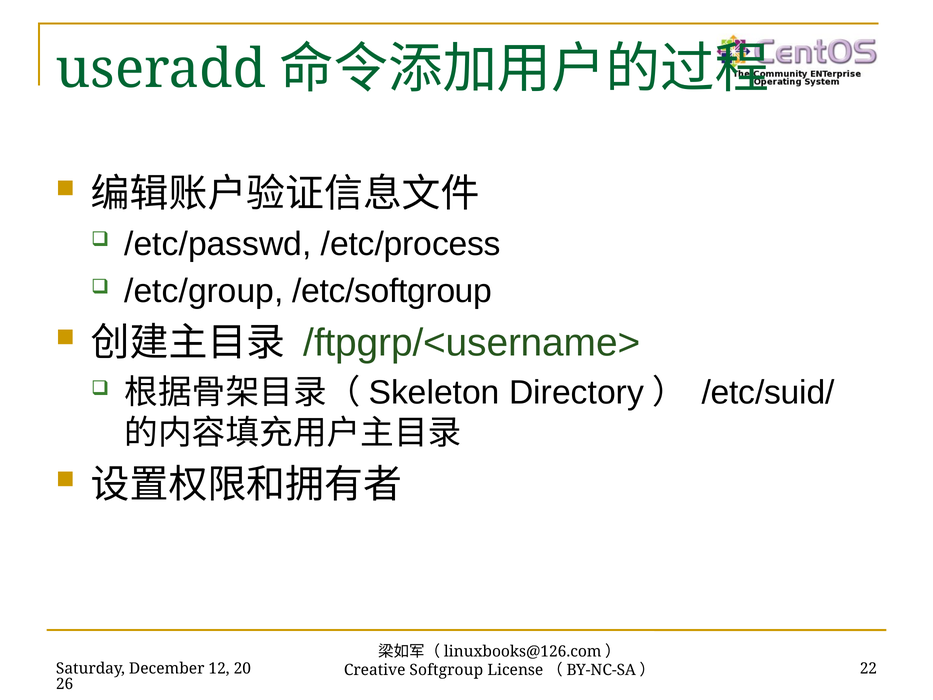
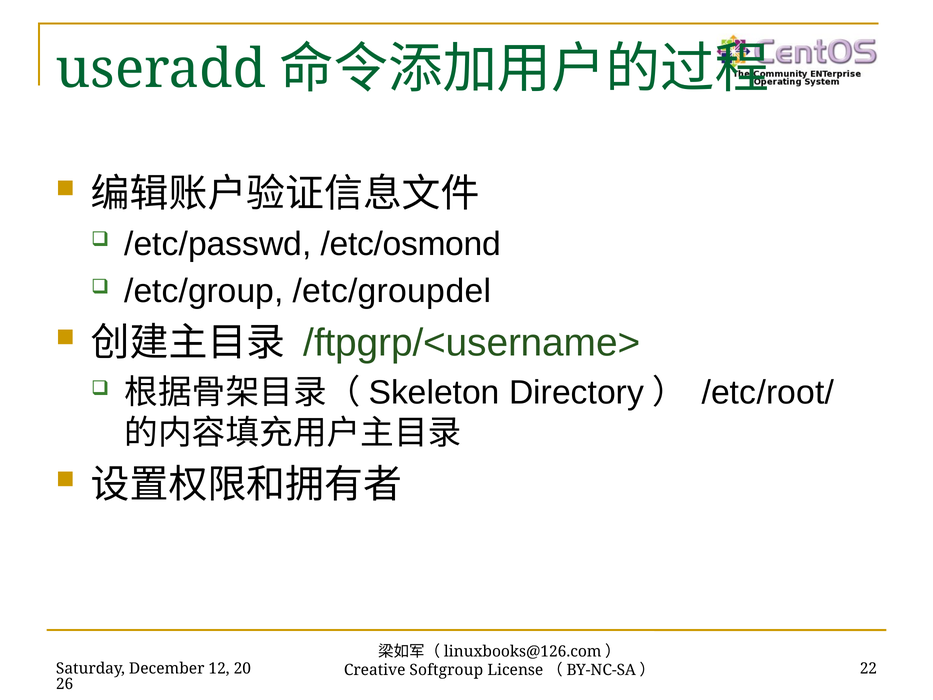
/etc/process: /etc/process -> /etc/osmond (411, 244)
/etc/softgroup: /etc/softgroup -> /etc/groupdel (392, 291)
/etc/suid/: /etc/suid/ -> /etc/root/ (768, 393)
